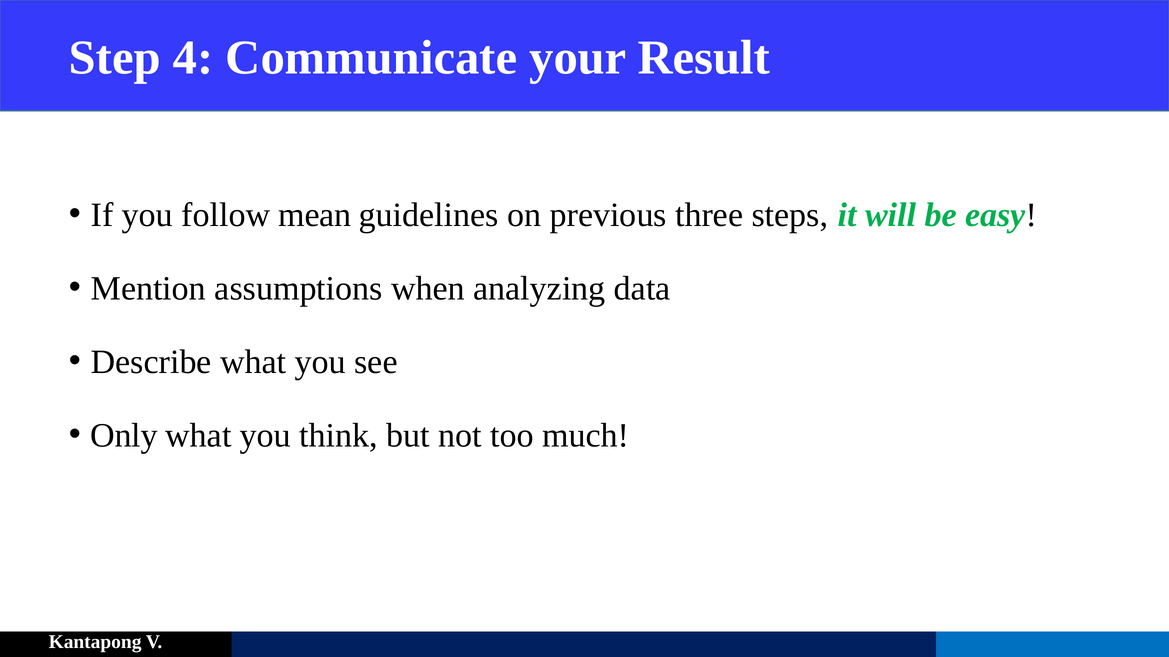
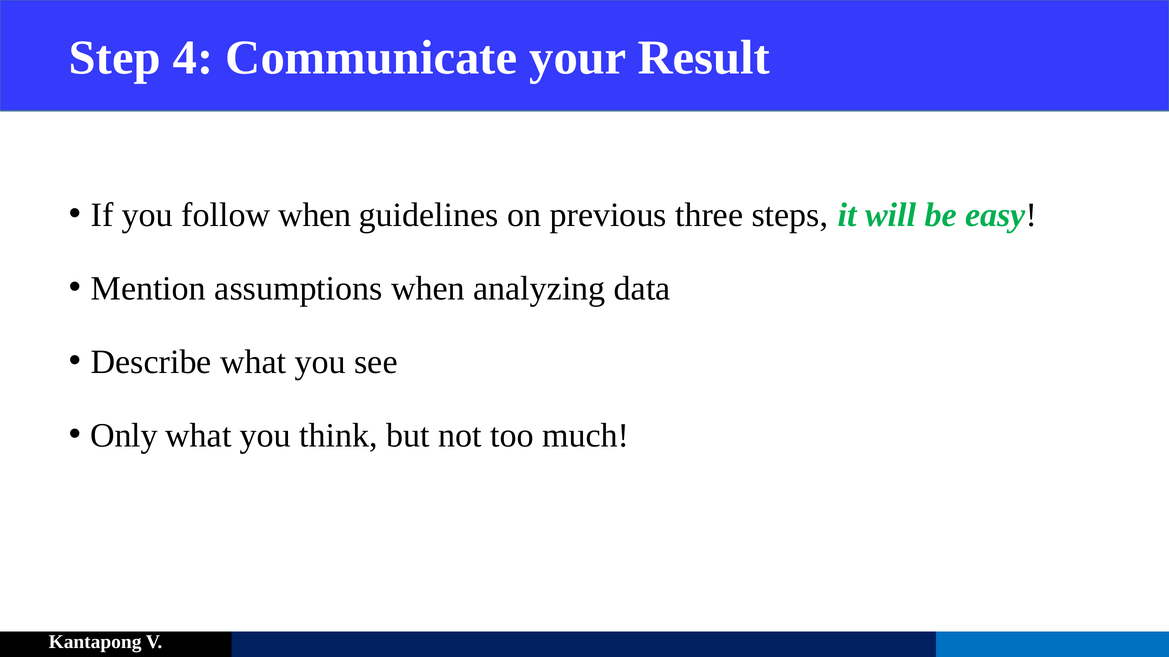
follow mean: mean -> when (315, 215)
